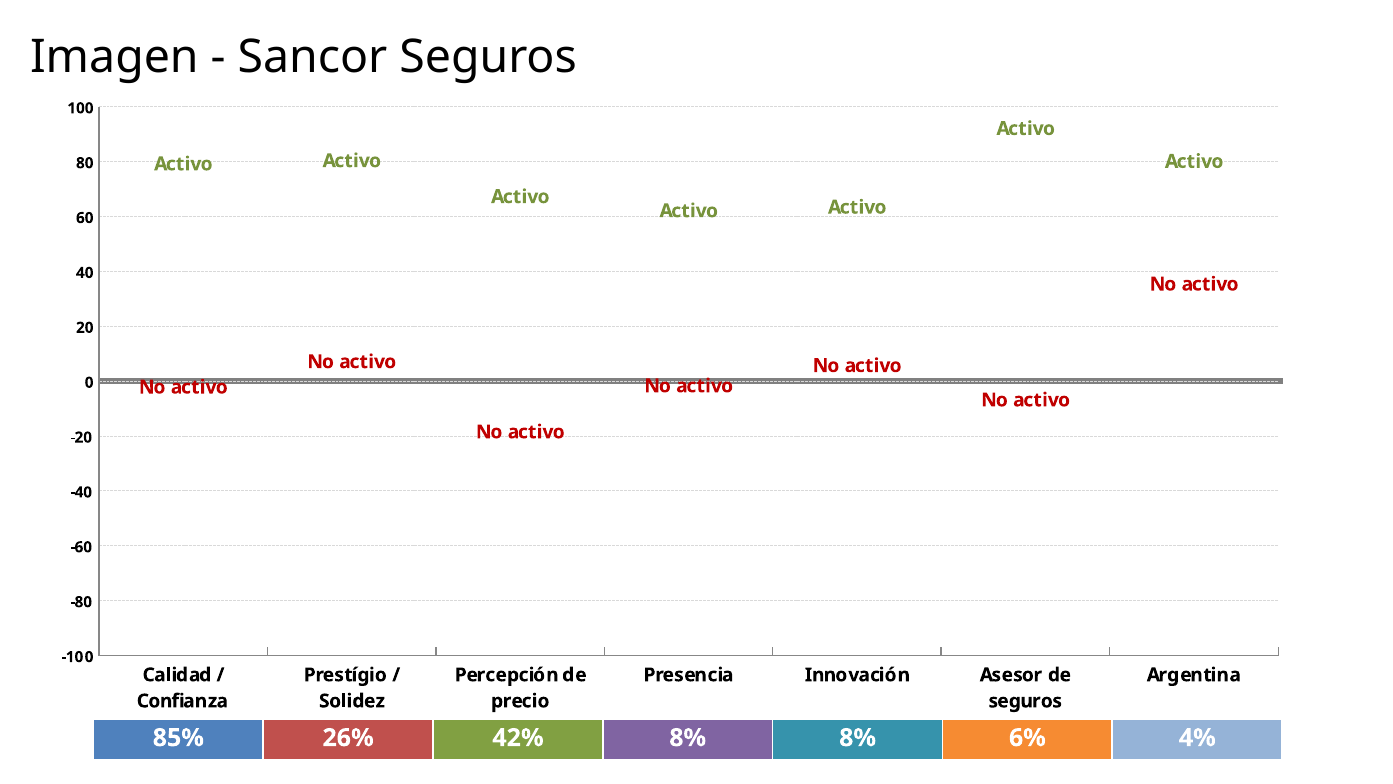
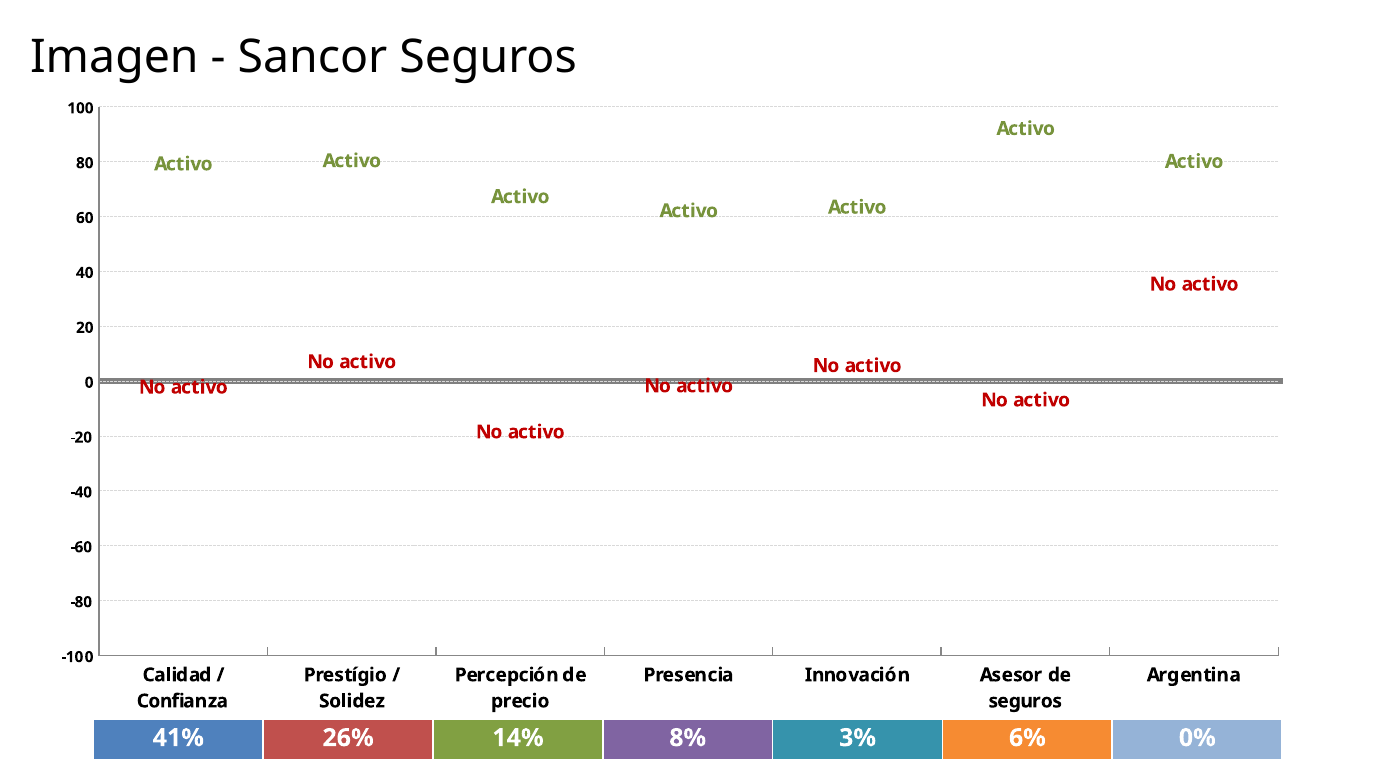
85%: 85% -> 41% (178, 737)
42%: 42% -> 14% (518, 737)
8% 8%: 8% -> 3% (858, 737)
4%: 4% -> 0% (1197, 737)
